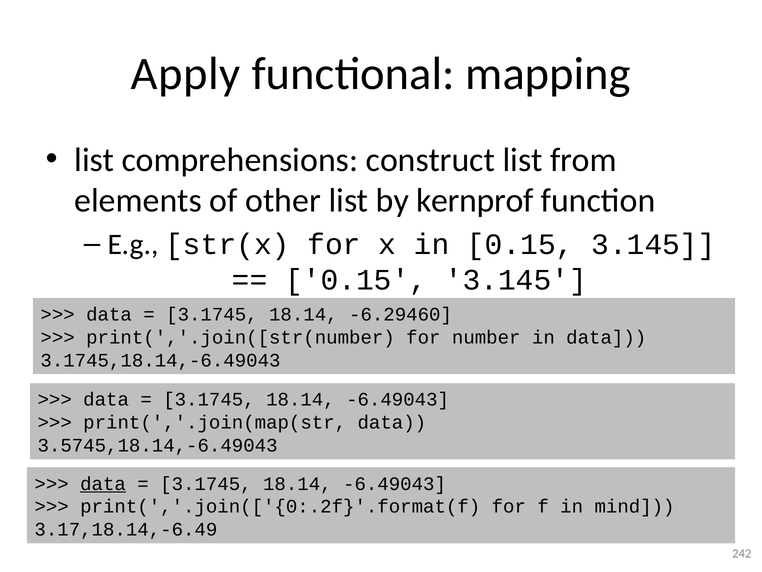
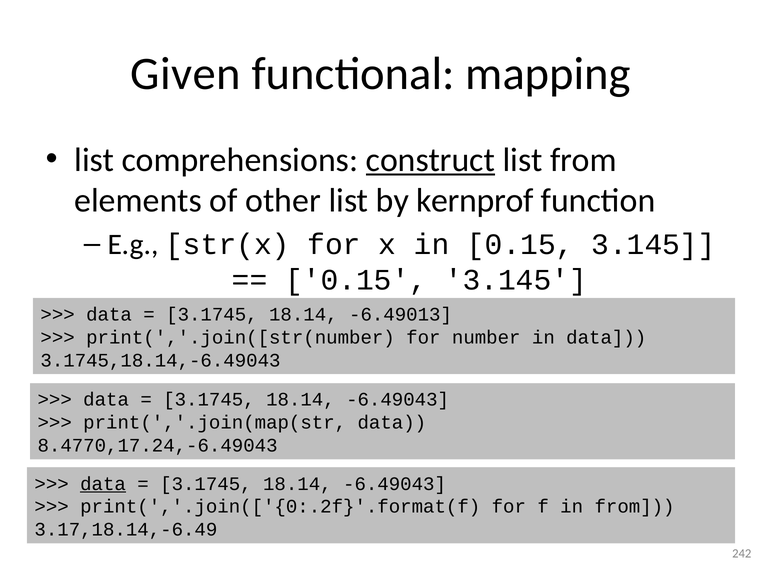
Apply: Apply -> Given (186, 74)
construct underline: none -> present (430, 160)
-6.29460: -6.29460 -> -6.49013 (401, 314)
3.5745,18.14,-6.49043: 3.5745,18.14,-6.49043 -> 8.4770,17.24,-6.49043 (158, 445)
in mind: mind -> from (635, 506)
